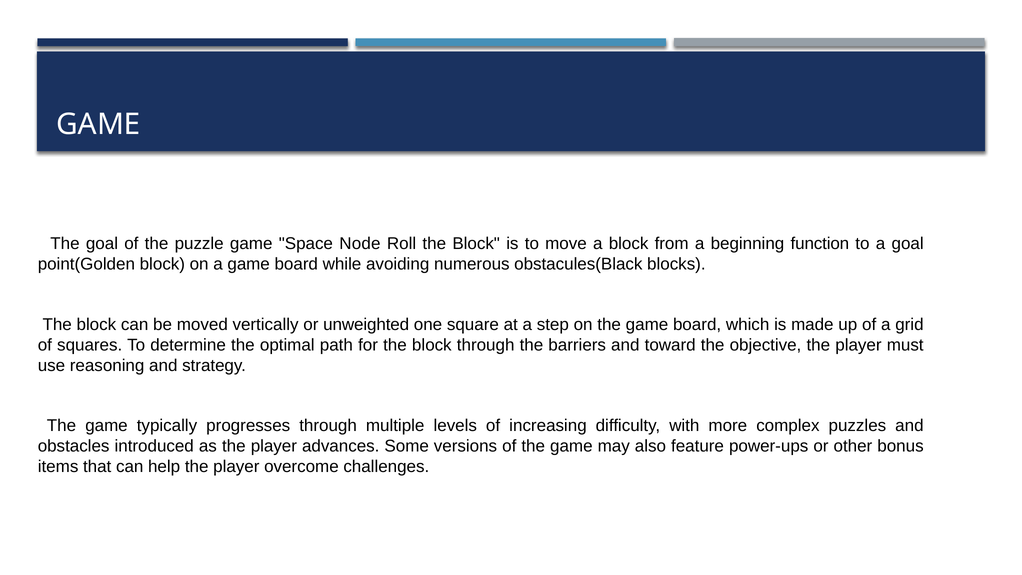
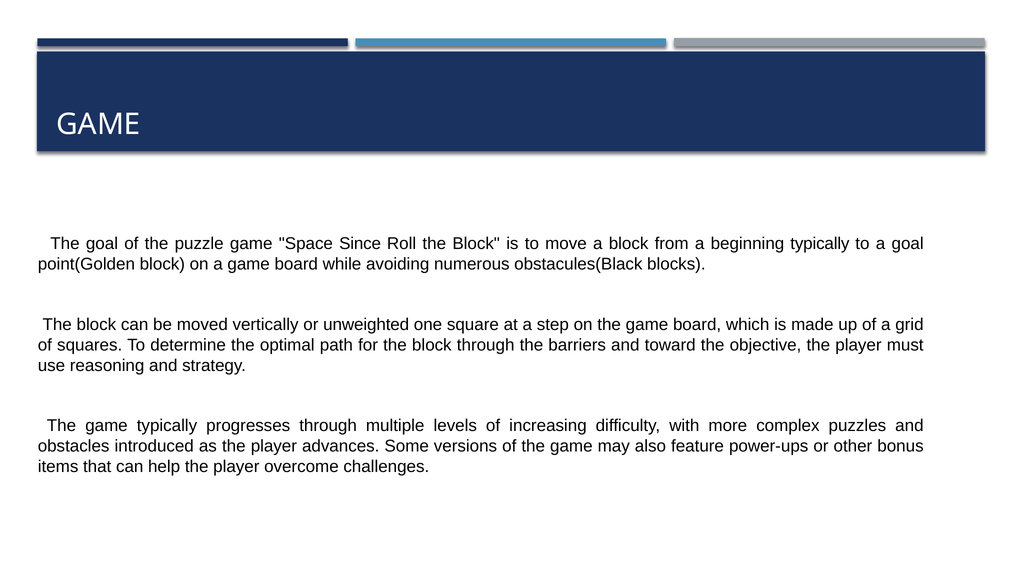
Node: Node -> Since (360, 244)
beginning function: function -> typically (820, 244)
